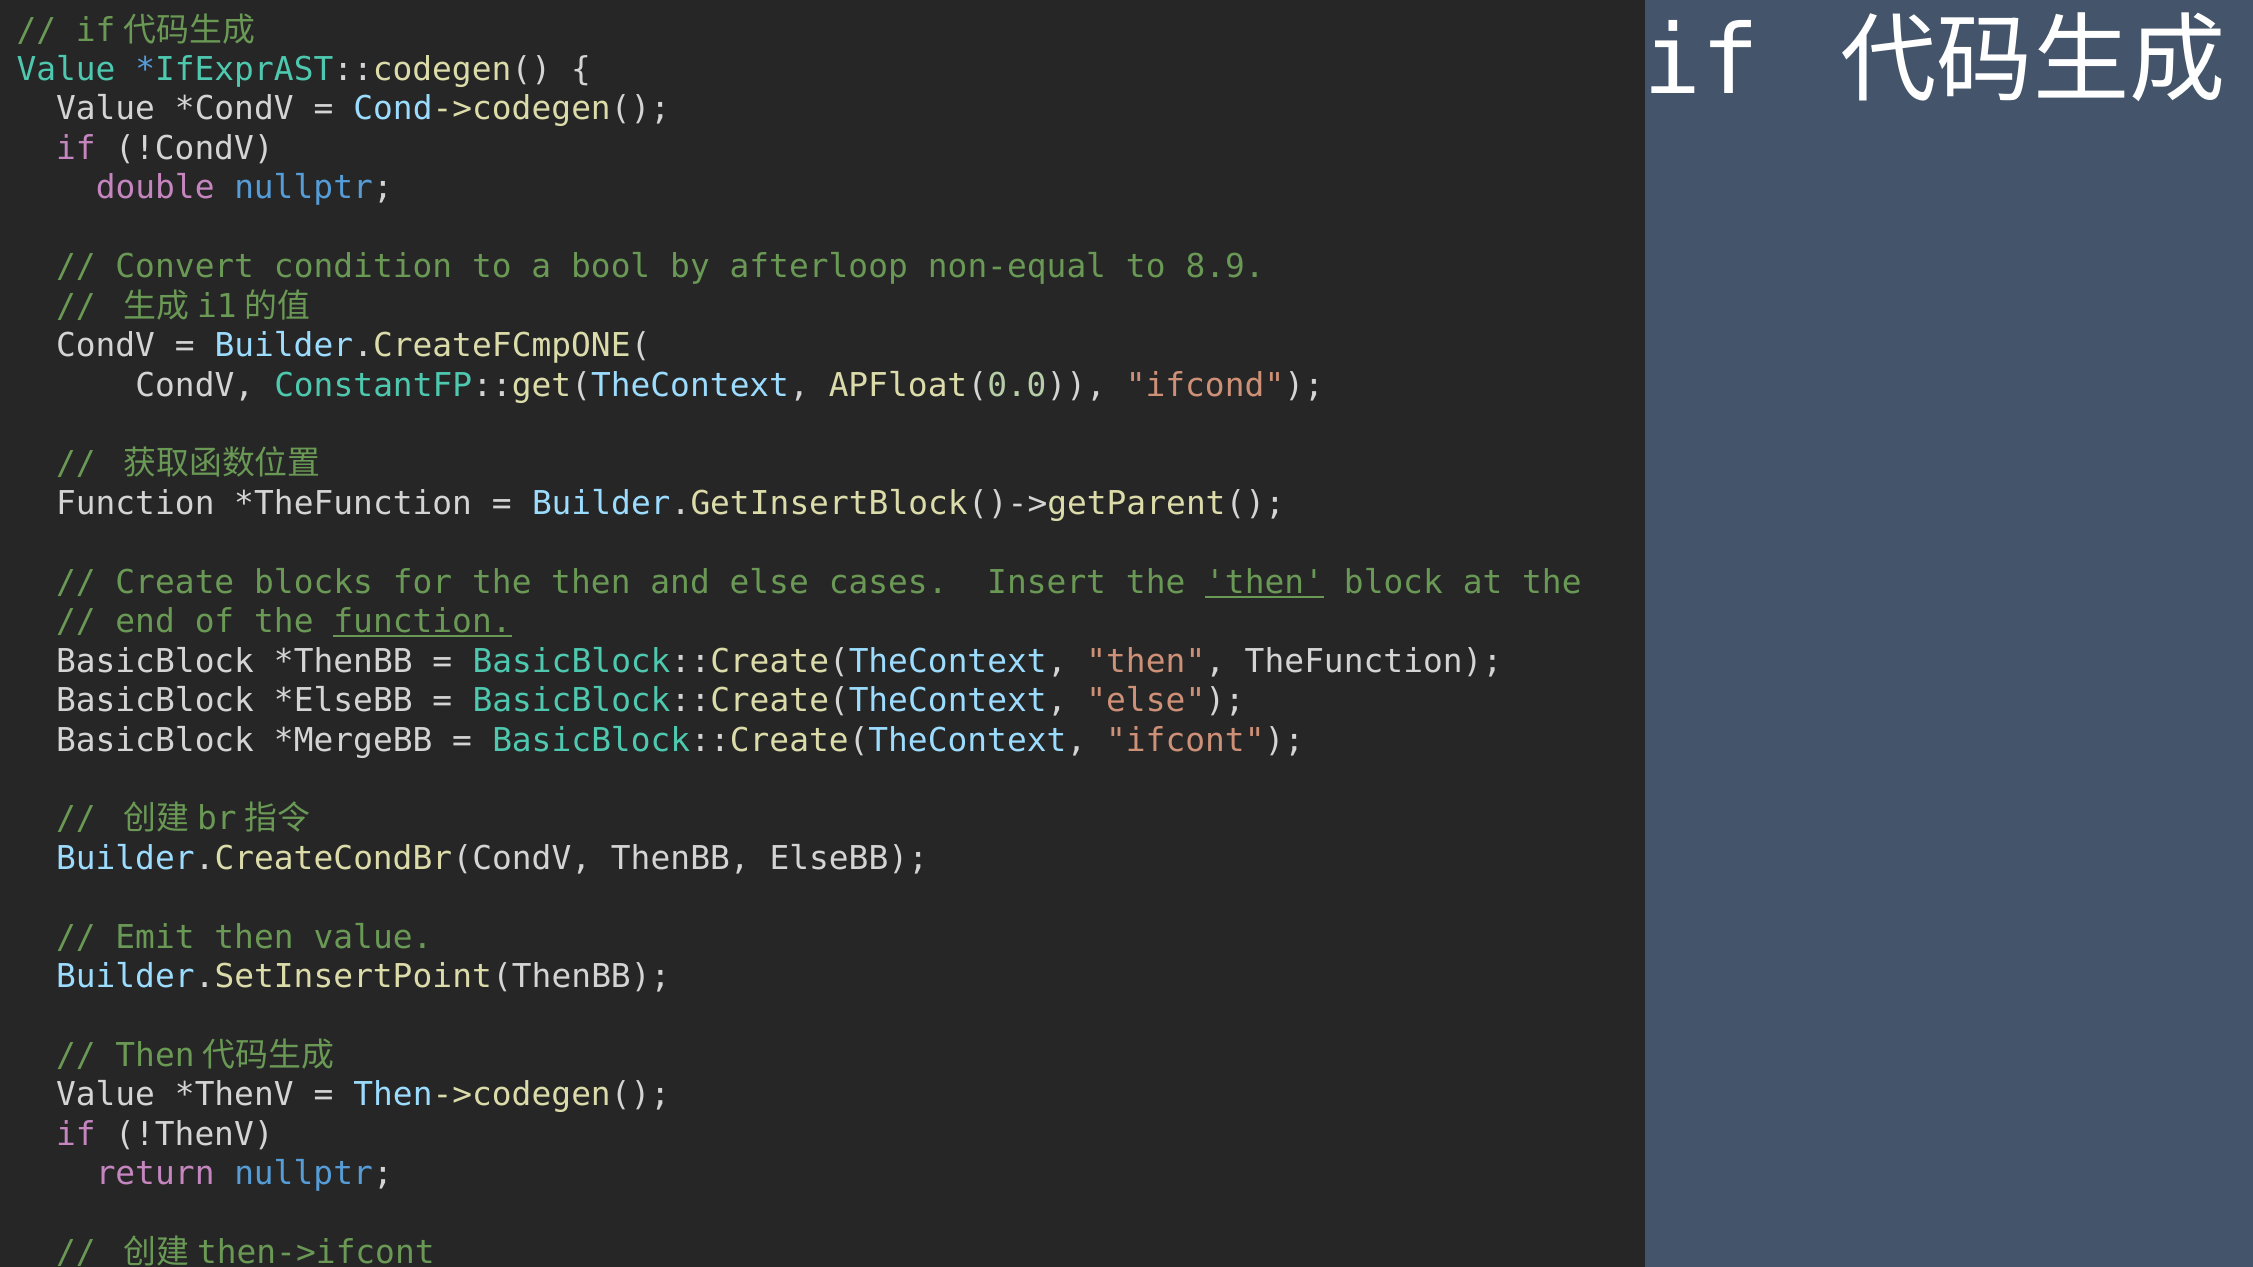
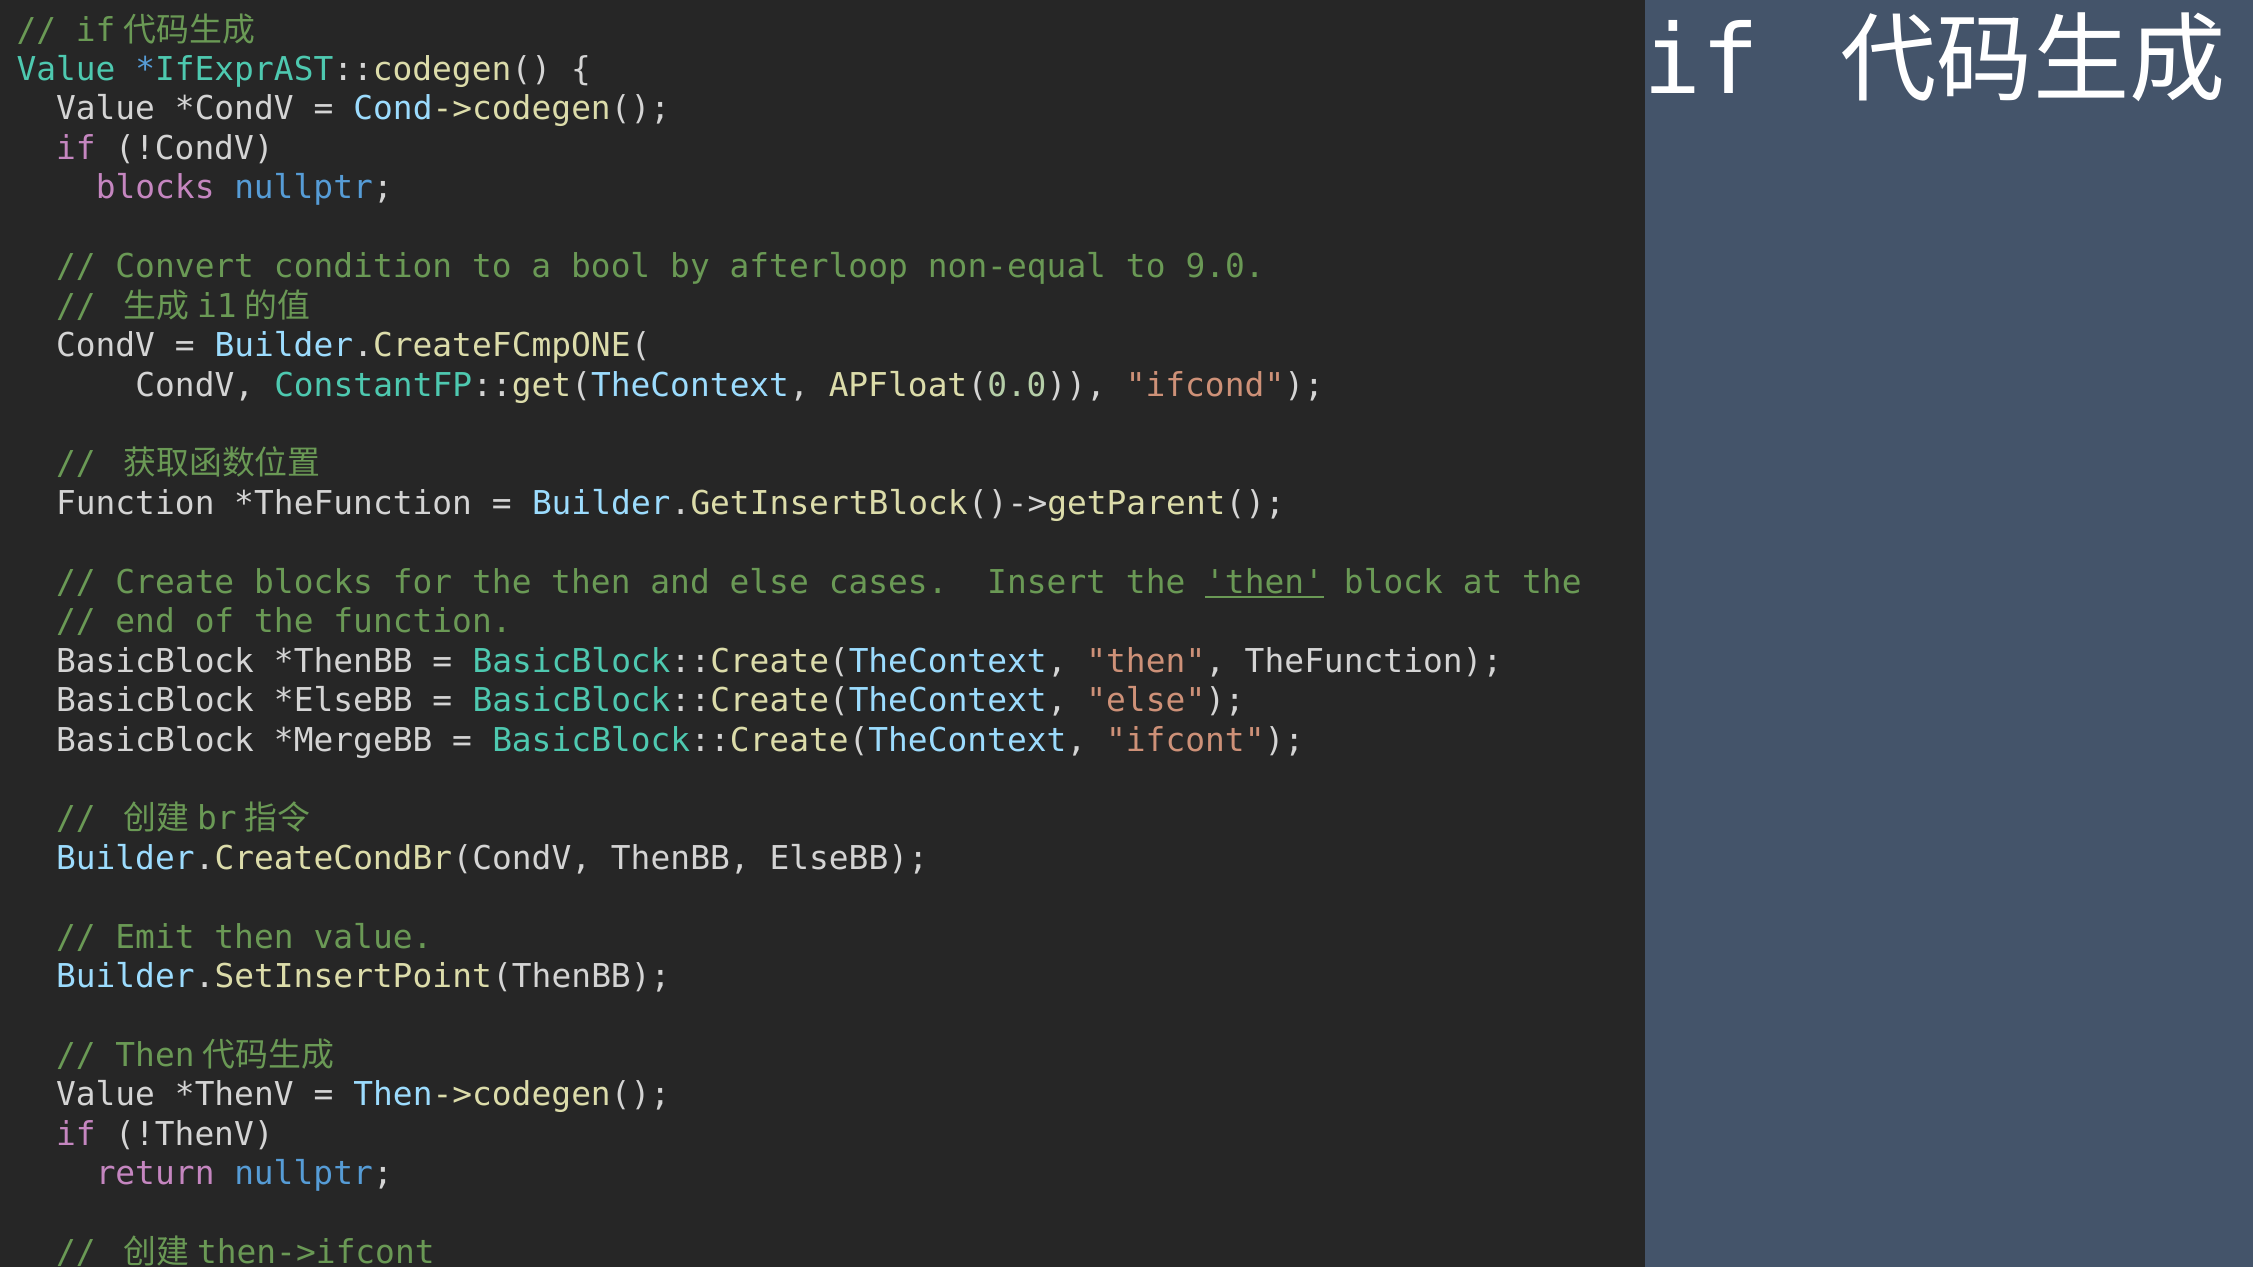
double: double -> blocks (155, 188)
8.9: 8.9 -> 9.0 (1225, 267)
function underline: present -> none (423, 622)
